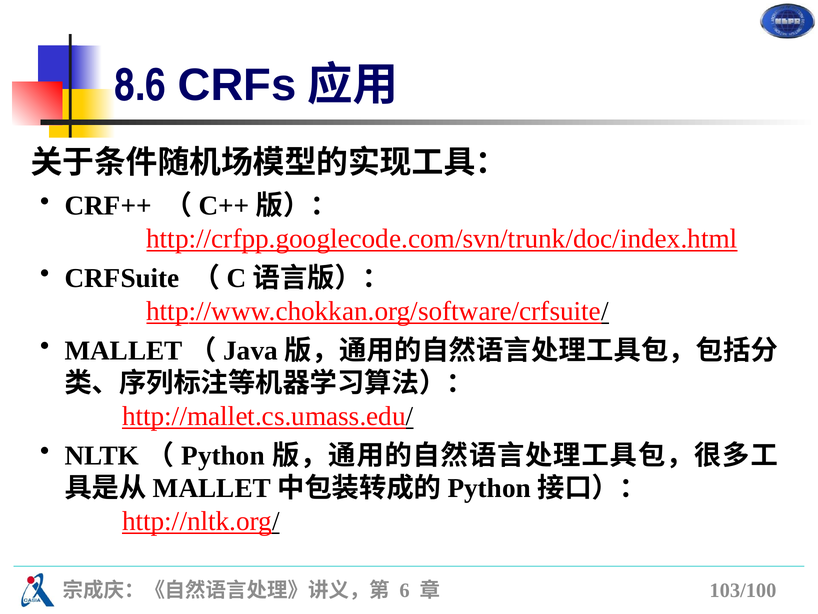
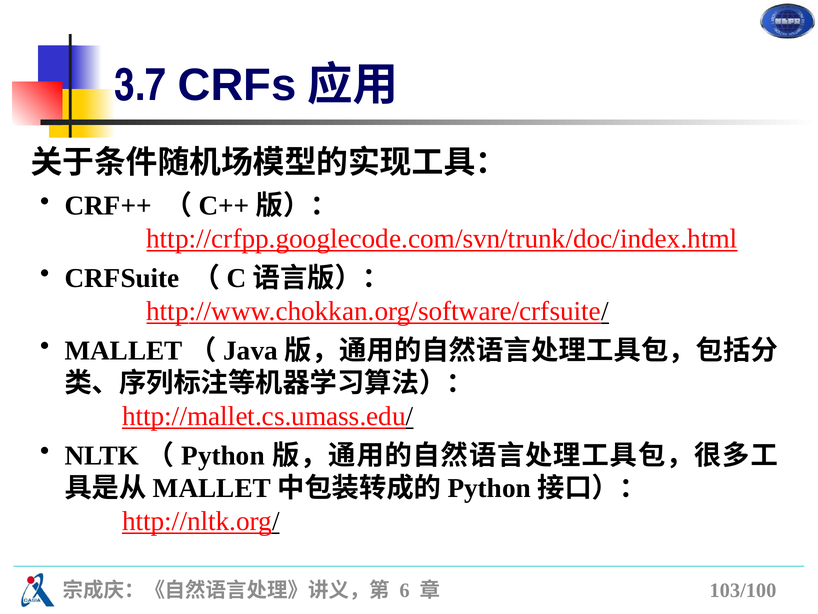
8.6: 8.6 -> 3.7 (140, 85)
